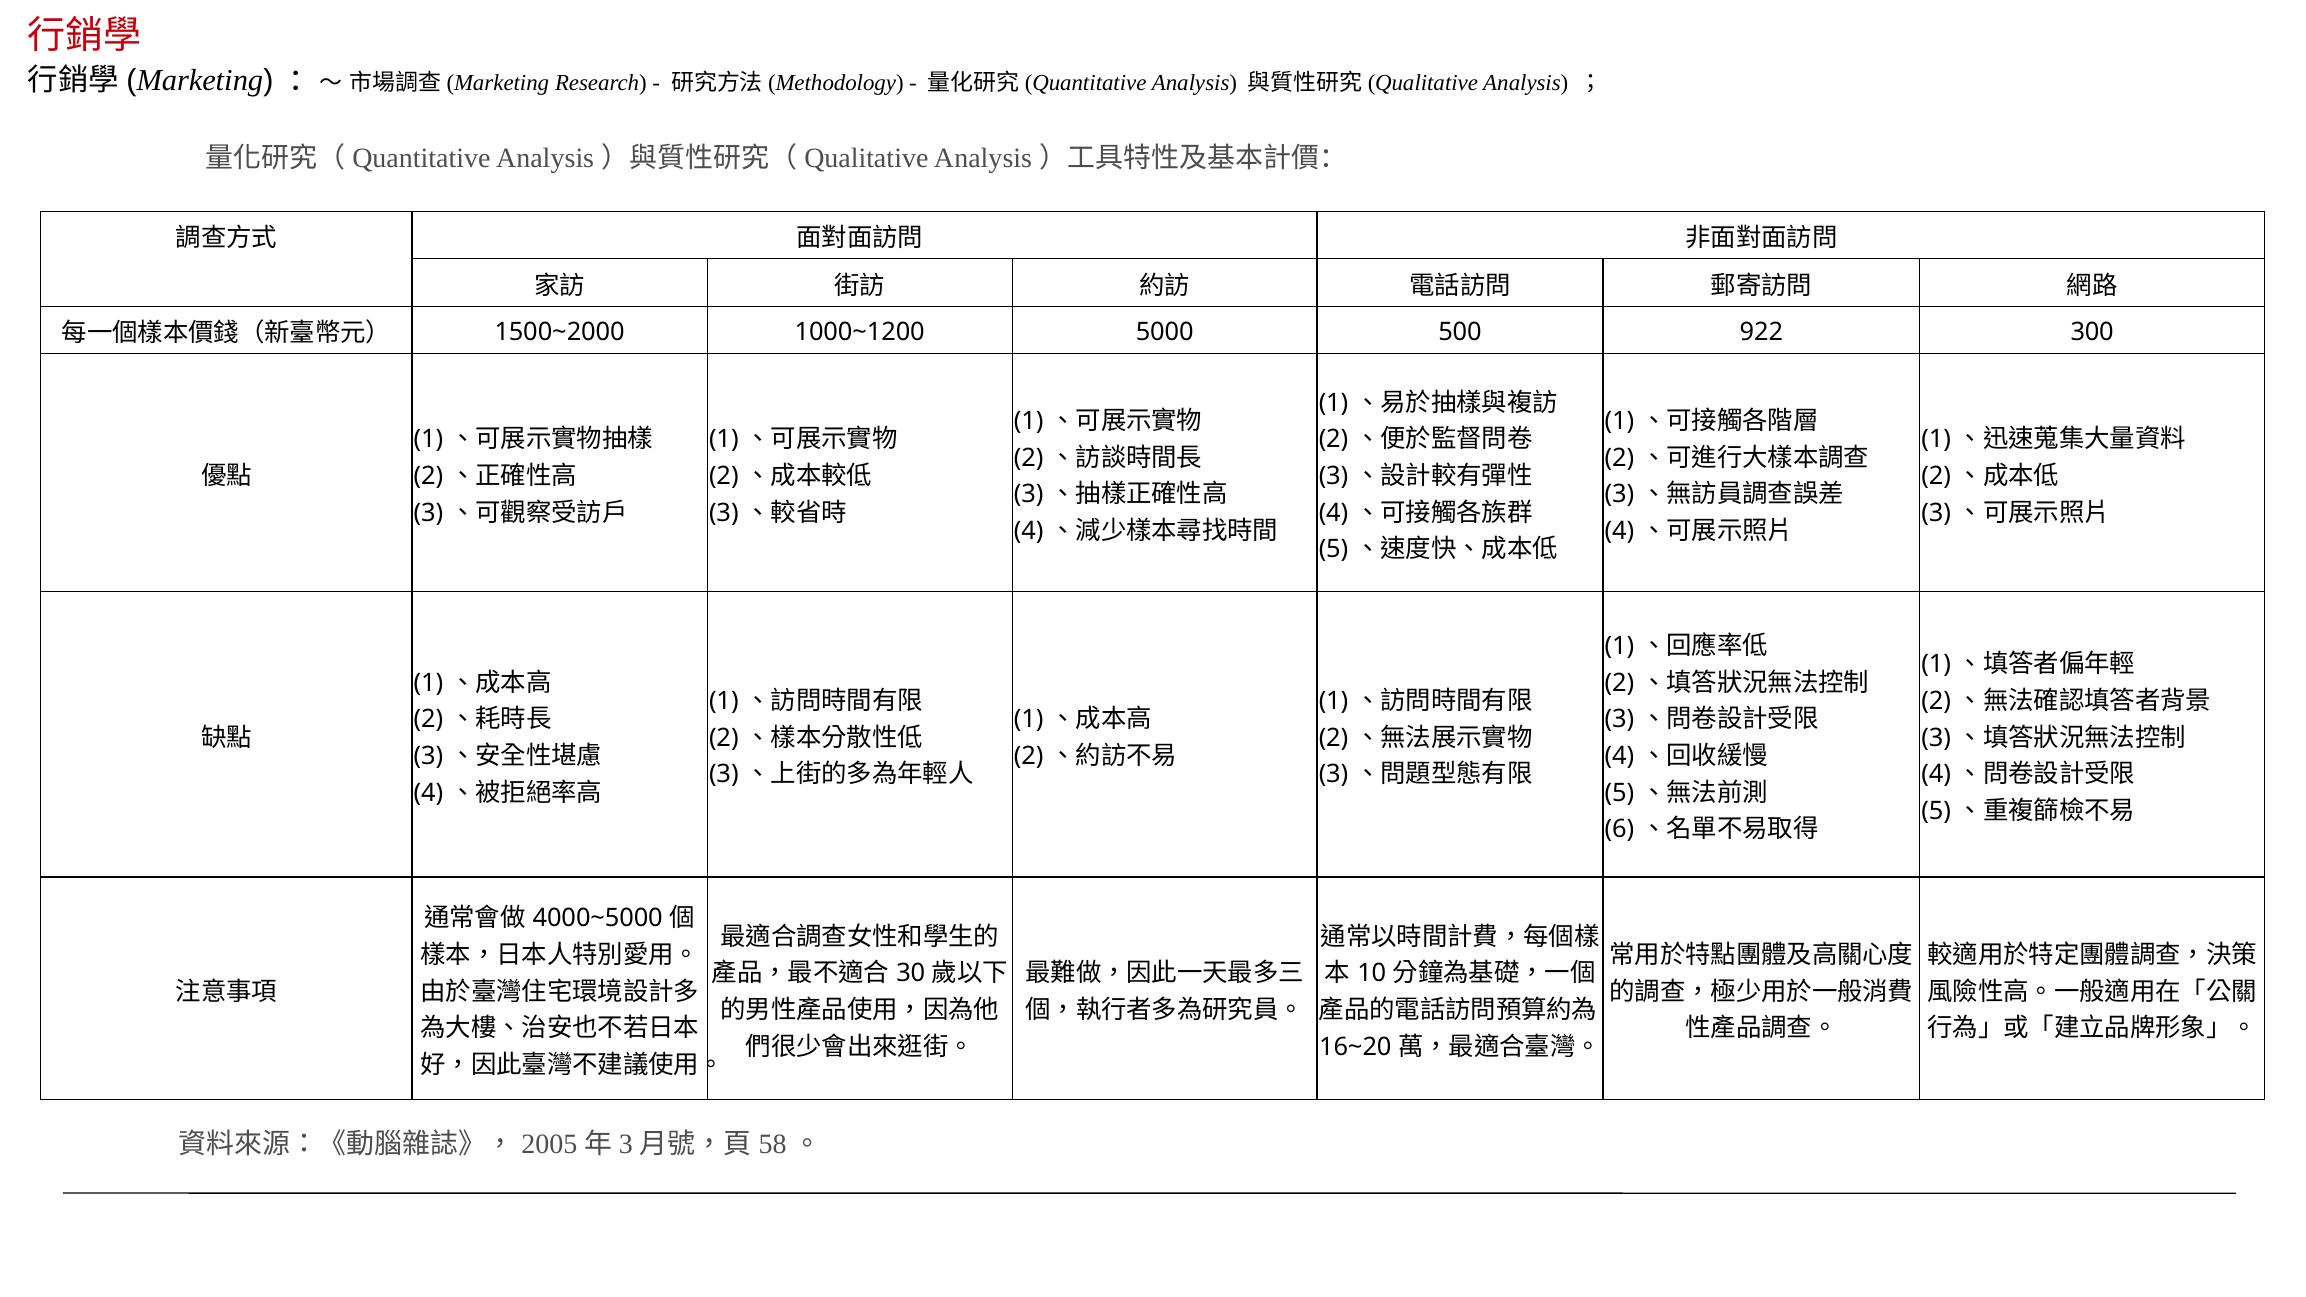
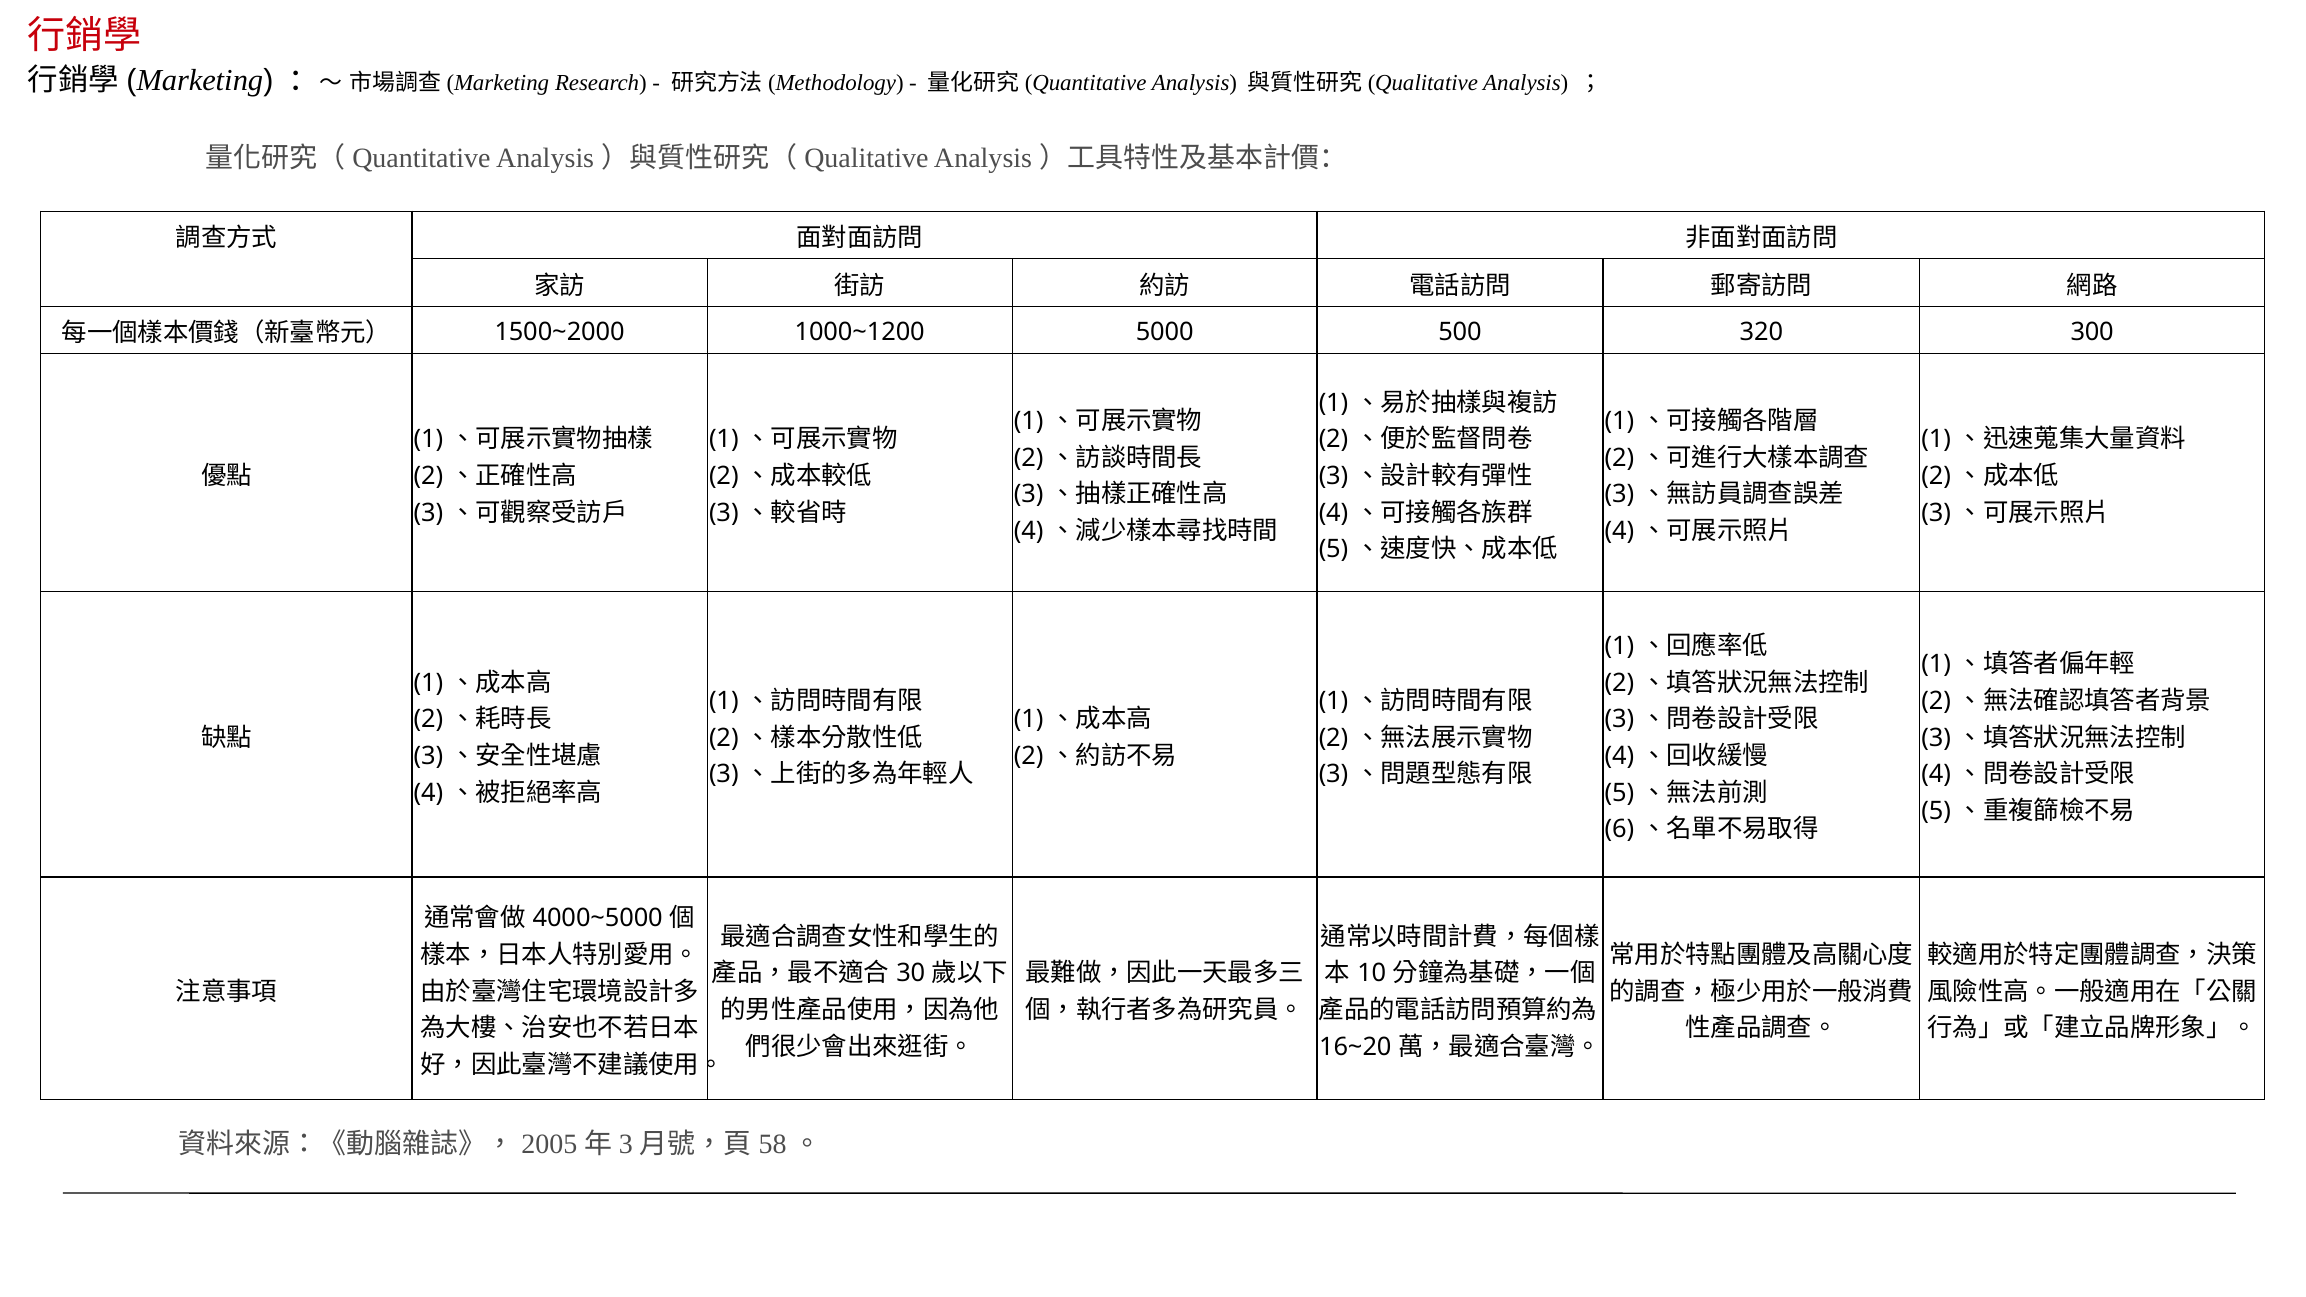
922: 922 -> 320 (1761, 332)
